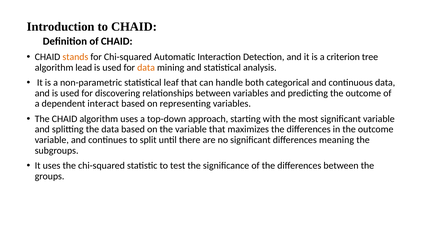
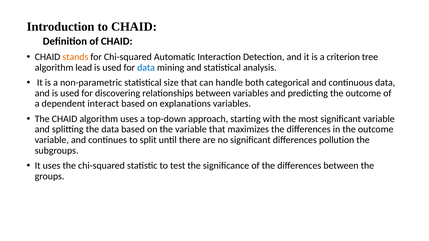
data colour: orange -> blue (146, 68)
leaf: leaf -> size (171, 83)
representing: representing -> explanations (185, 104)
meaning: meaning -> pollution (337, 140)
